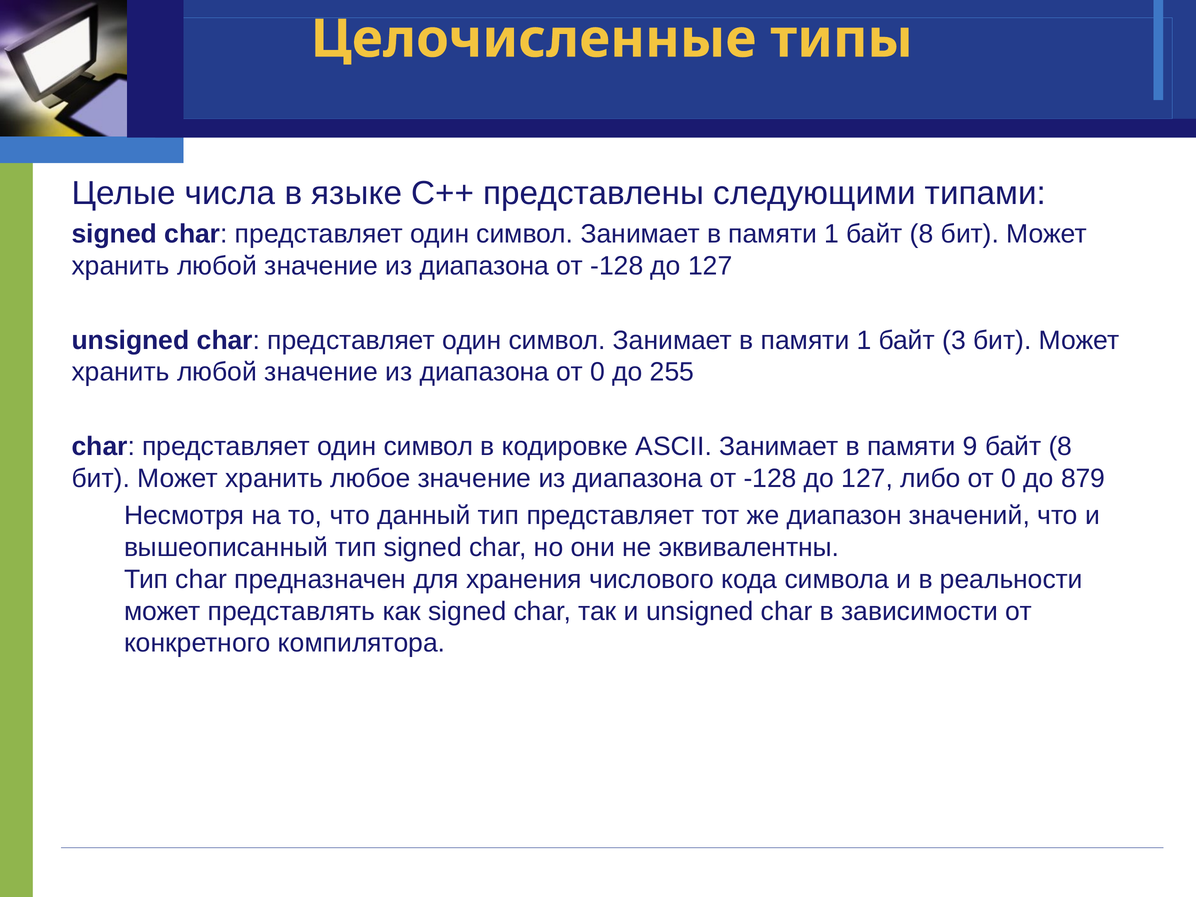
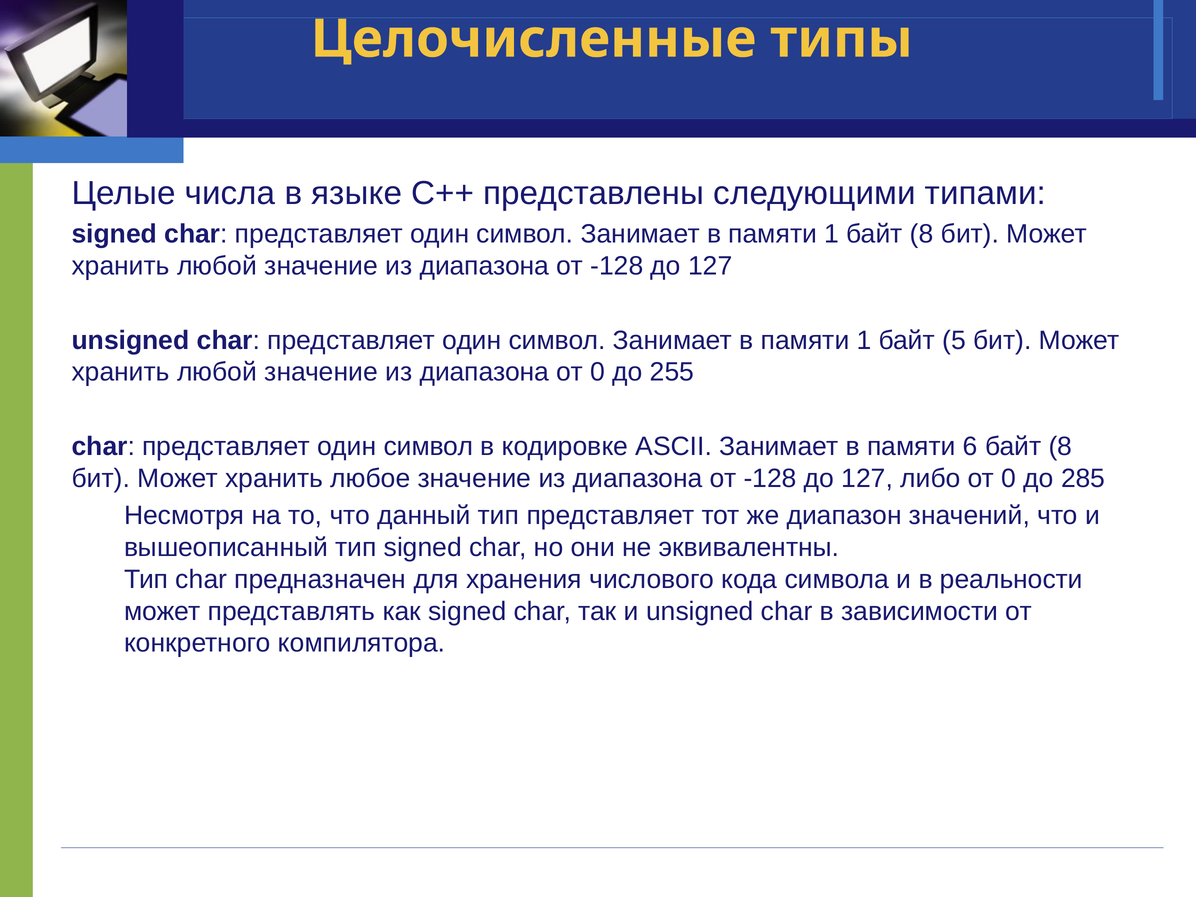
3: 3 -> 5 (954, 340)
9: 9 -> 6 (970, 447)
879: 879 -> 285 (1083, 478)
